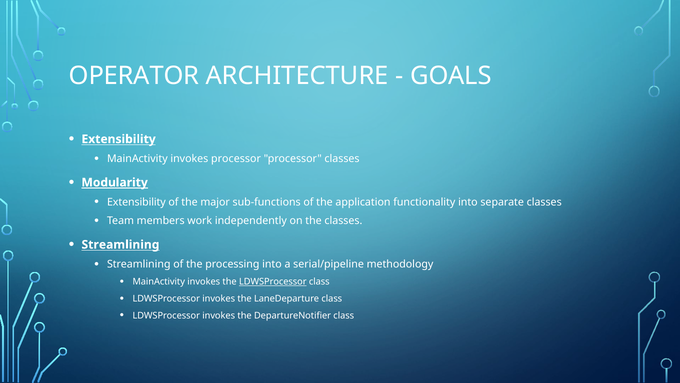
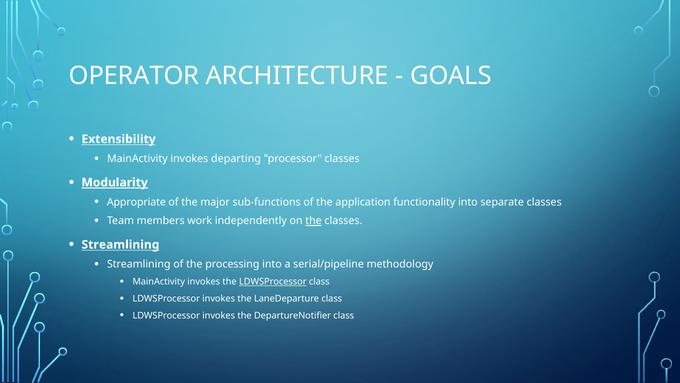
invokes processor: processor -> departing (236, 159)
Extensibility: Extensibility -> Appropriate (136, 202)
the underline: none -> present (314, 221)
